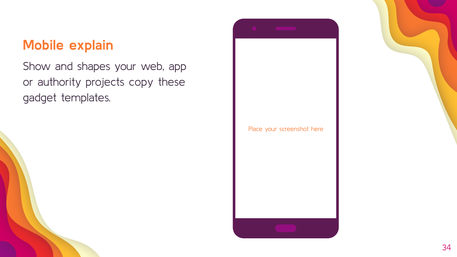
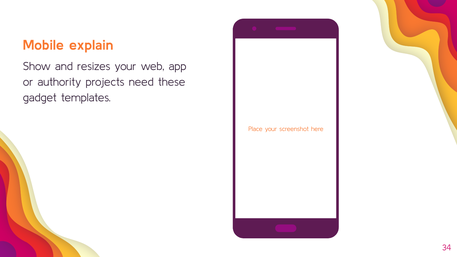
shapes: shapes -> resizes (94, 66)
copy: copy -> need (141, 82)
